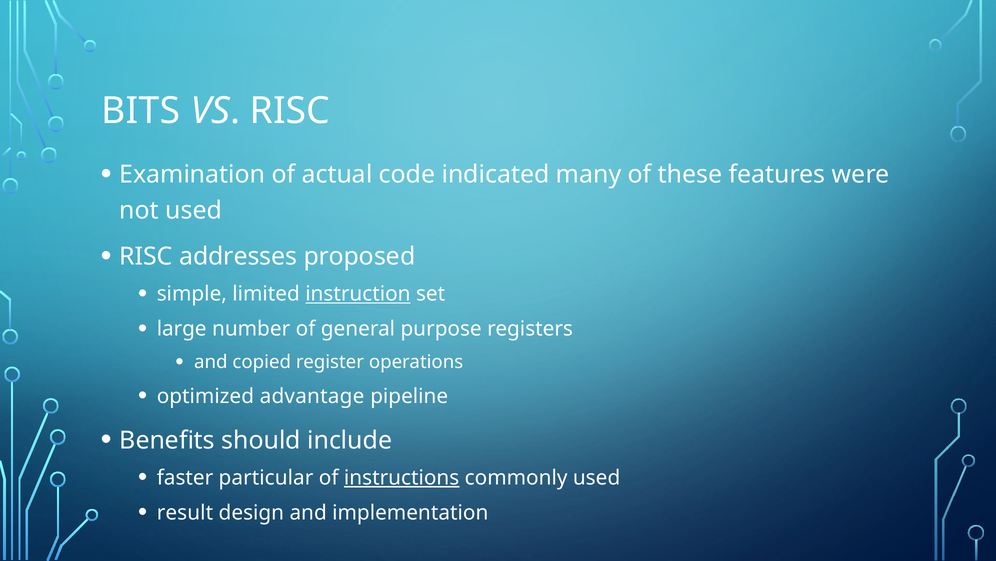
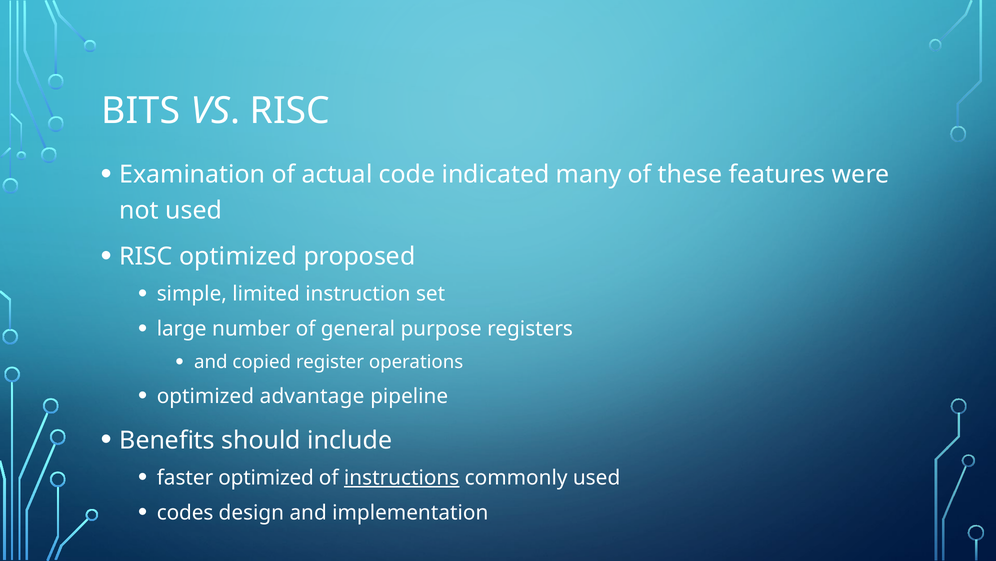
RISC addresses: addresses -> optimized (238, 256)
instruction underline: present -> none (358, 294)
faster particular: particular -> optimized (266, 477)
result: result -> codes (185, 512)
